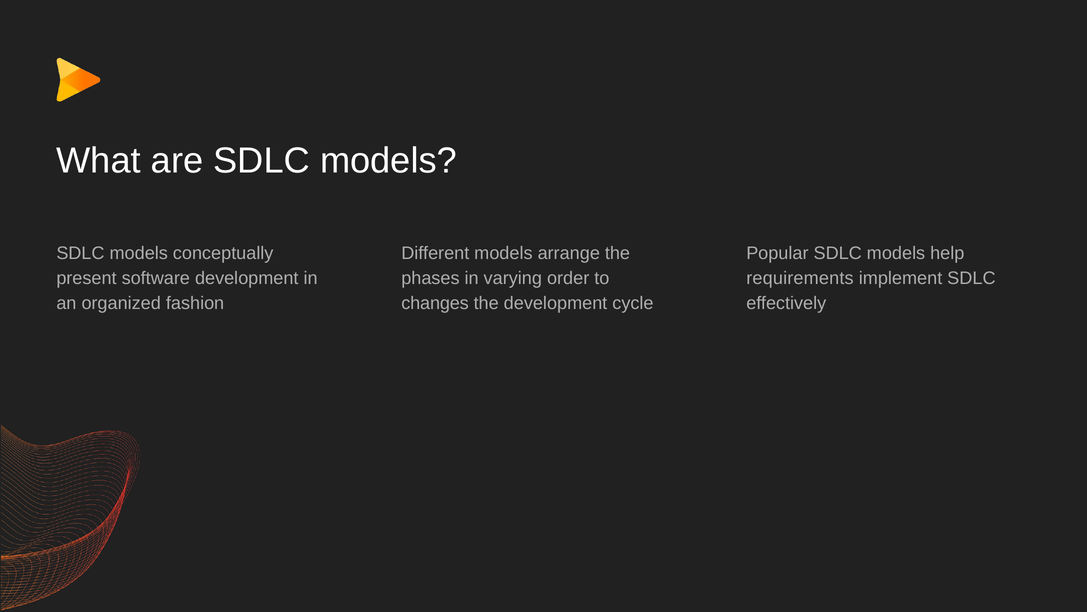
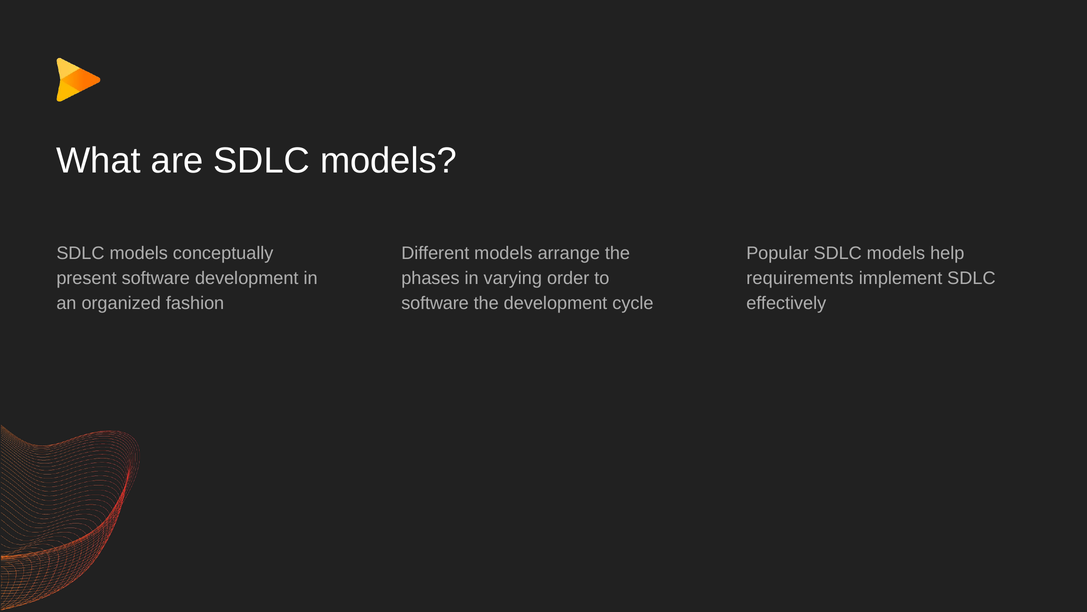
changes: changes -> software (435, 303)
